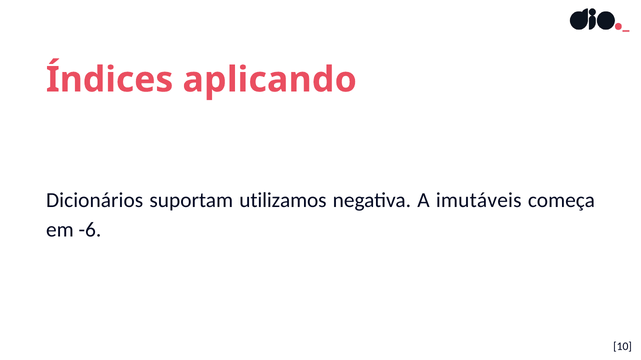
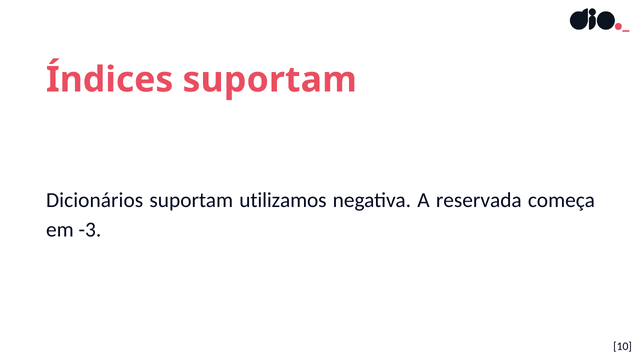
Índices aplicando: aplicando -> suportam (270, 80)
imutáveis: imutáveis -> reservada (479, 201)
-6: -6 -> -3 (90, 230)
